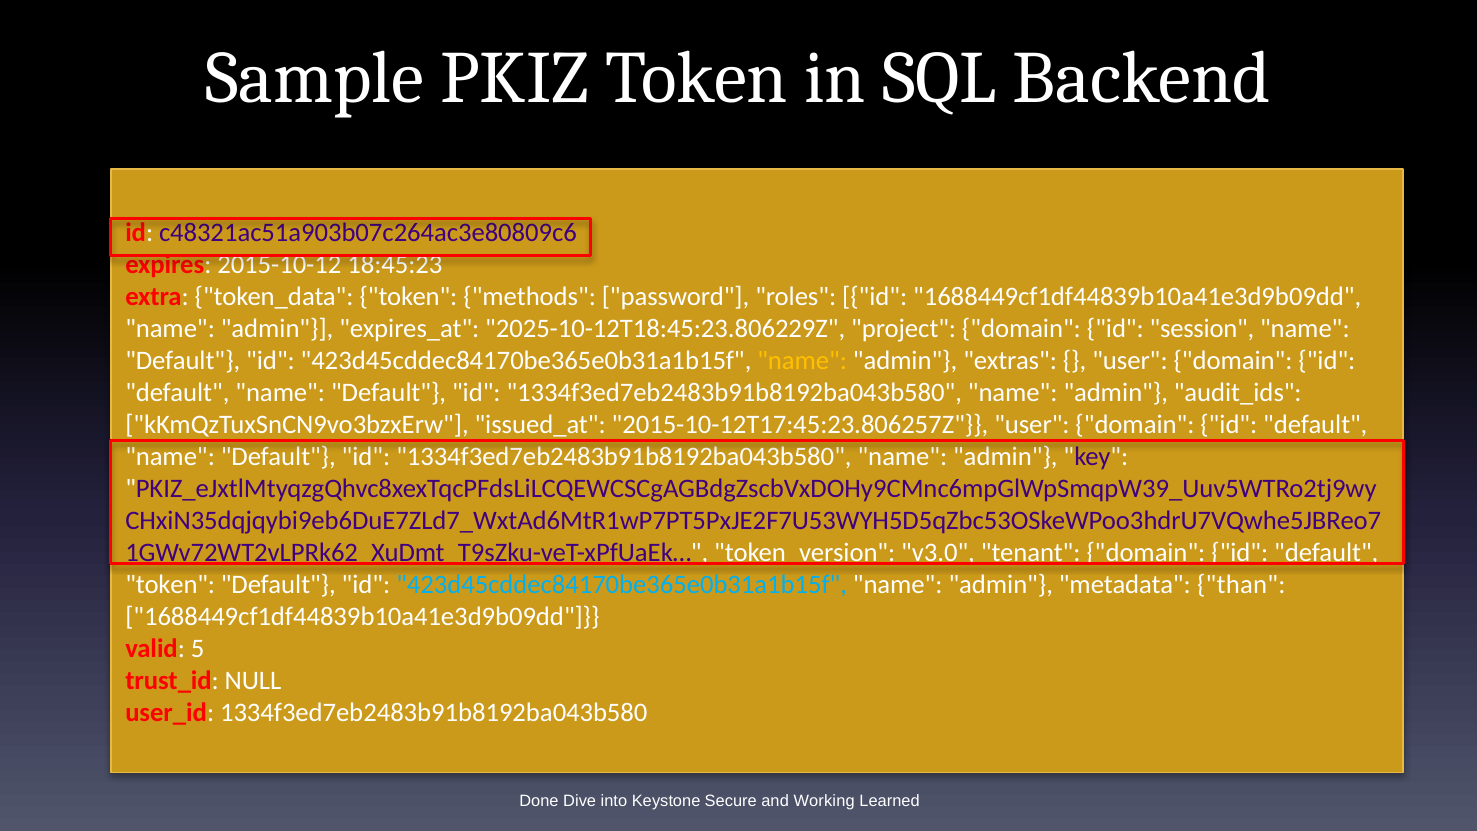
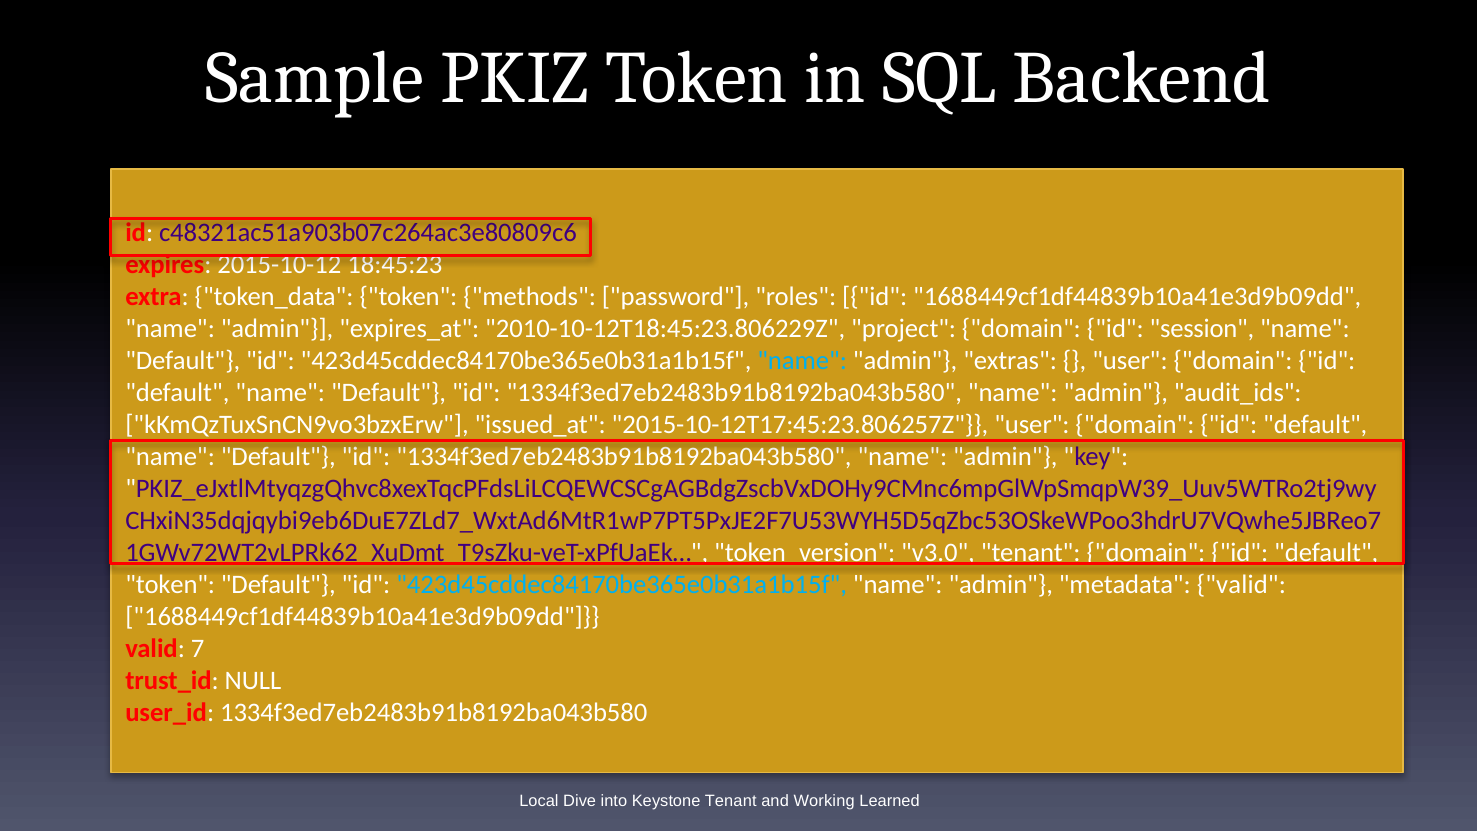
2025-10-12T18:45:23.806229Z: 2025-10-12T18:45:23.806229Z -> 2010-10-12T18:45:23.806229Z (665, 328)
name colour: yellow -> light blue (802, 360)
metadata than: than -> valid (1241, 585)
5: 5 -> 7 (198, 649)
Done: Done -> Local (539, 801)
Keystone Secure: Secure -> Tenant (731, 801)
